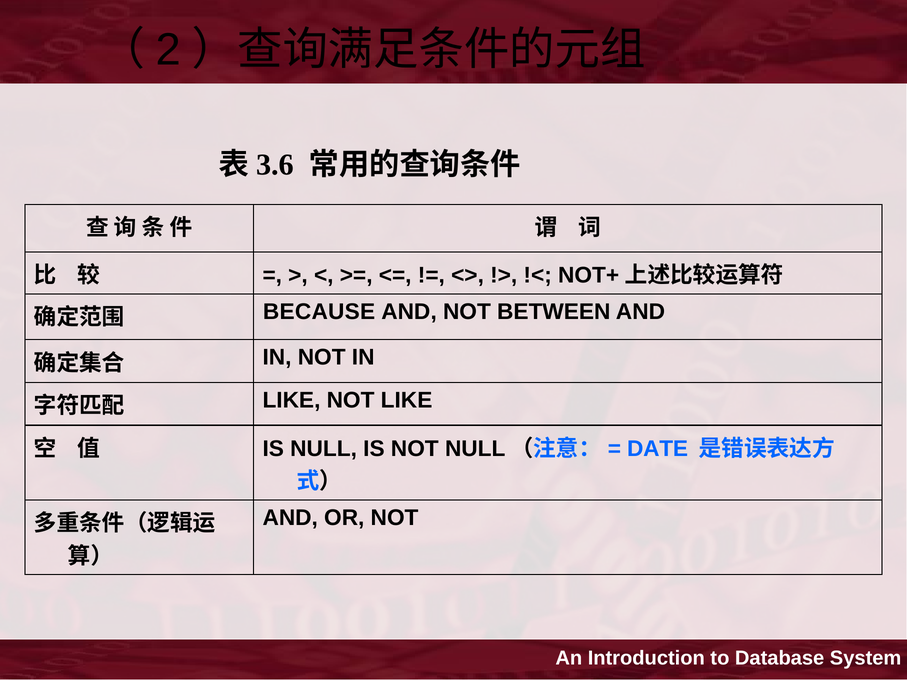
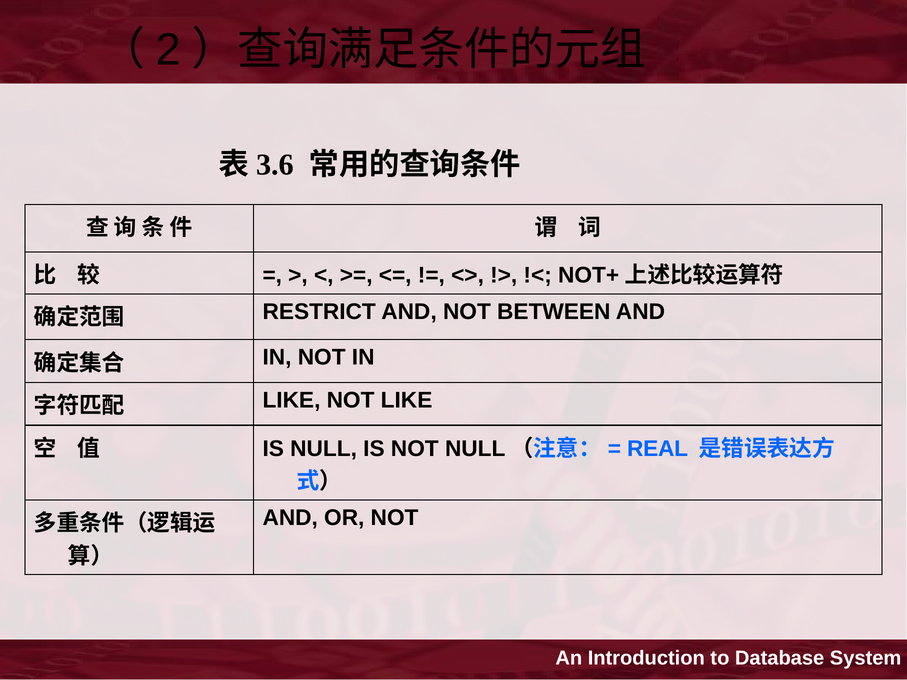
BECAUSE: BECAUSE -> RESTRICT (319, 312)
DATE: DATE -> REAL (658, 449)
